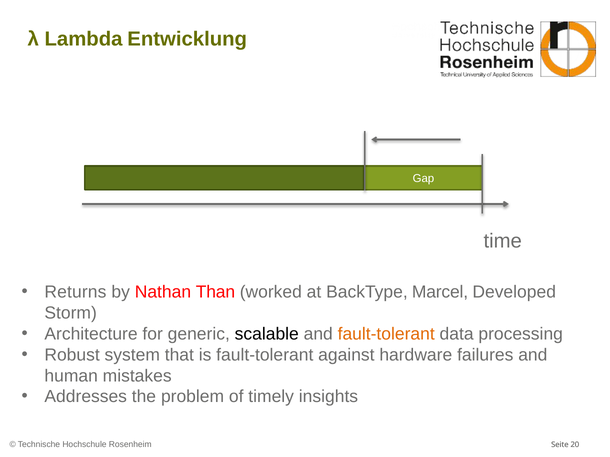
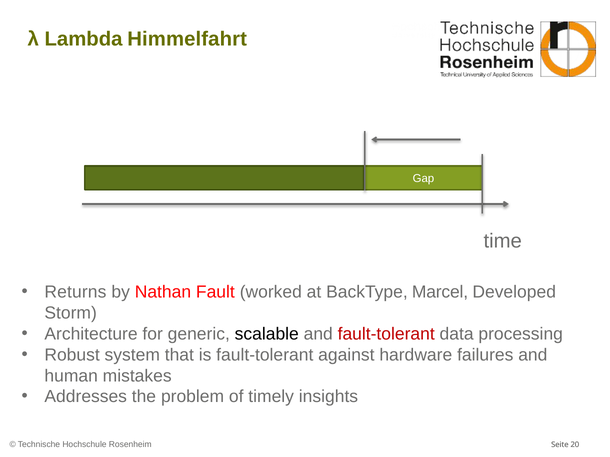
Entwicklung: Entwicklung -> Himmelfahrt (187, 39)
Than: Than -> Fault (215, 292)
fault-tolerant colour: orange -> red (386, 334)
